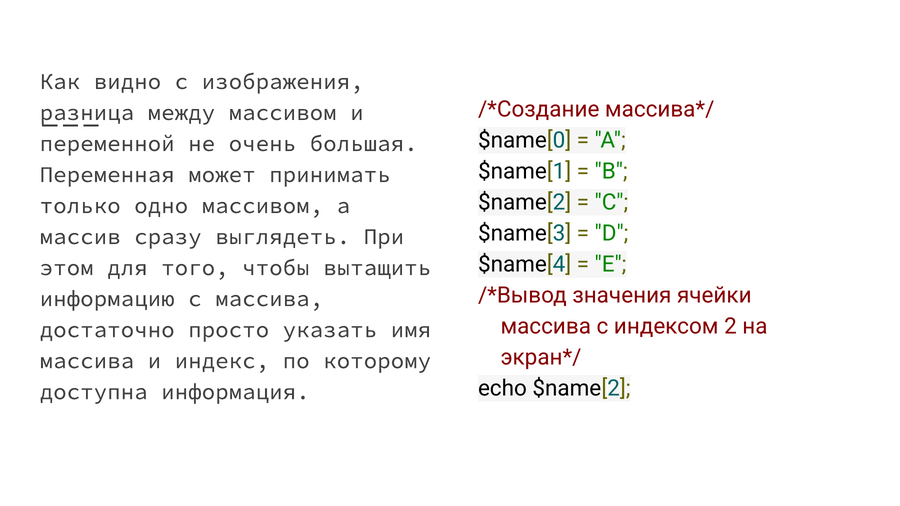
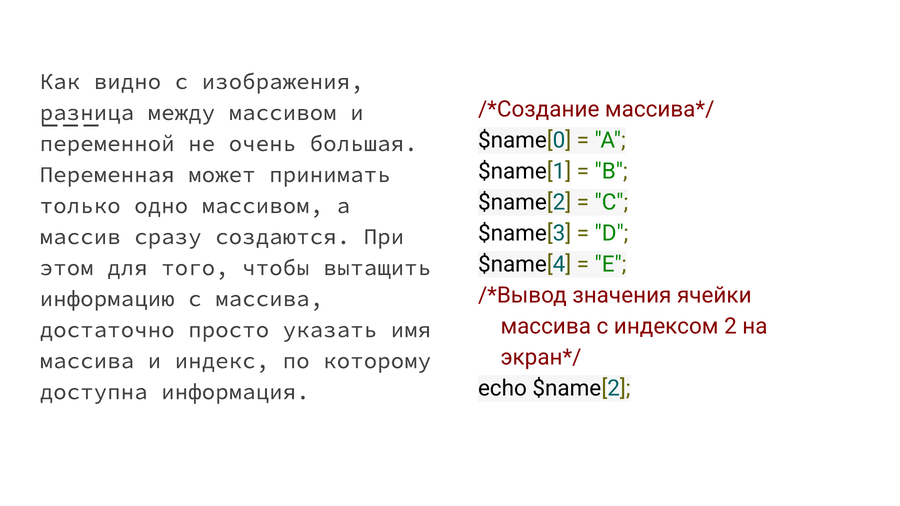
выглядеть: выглядеть -> создаются (283, 237)
